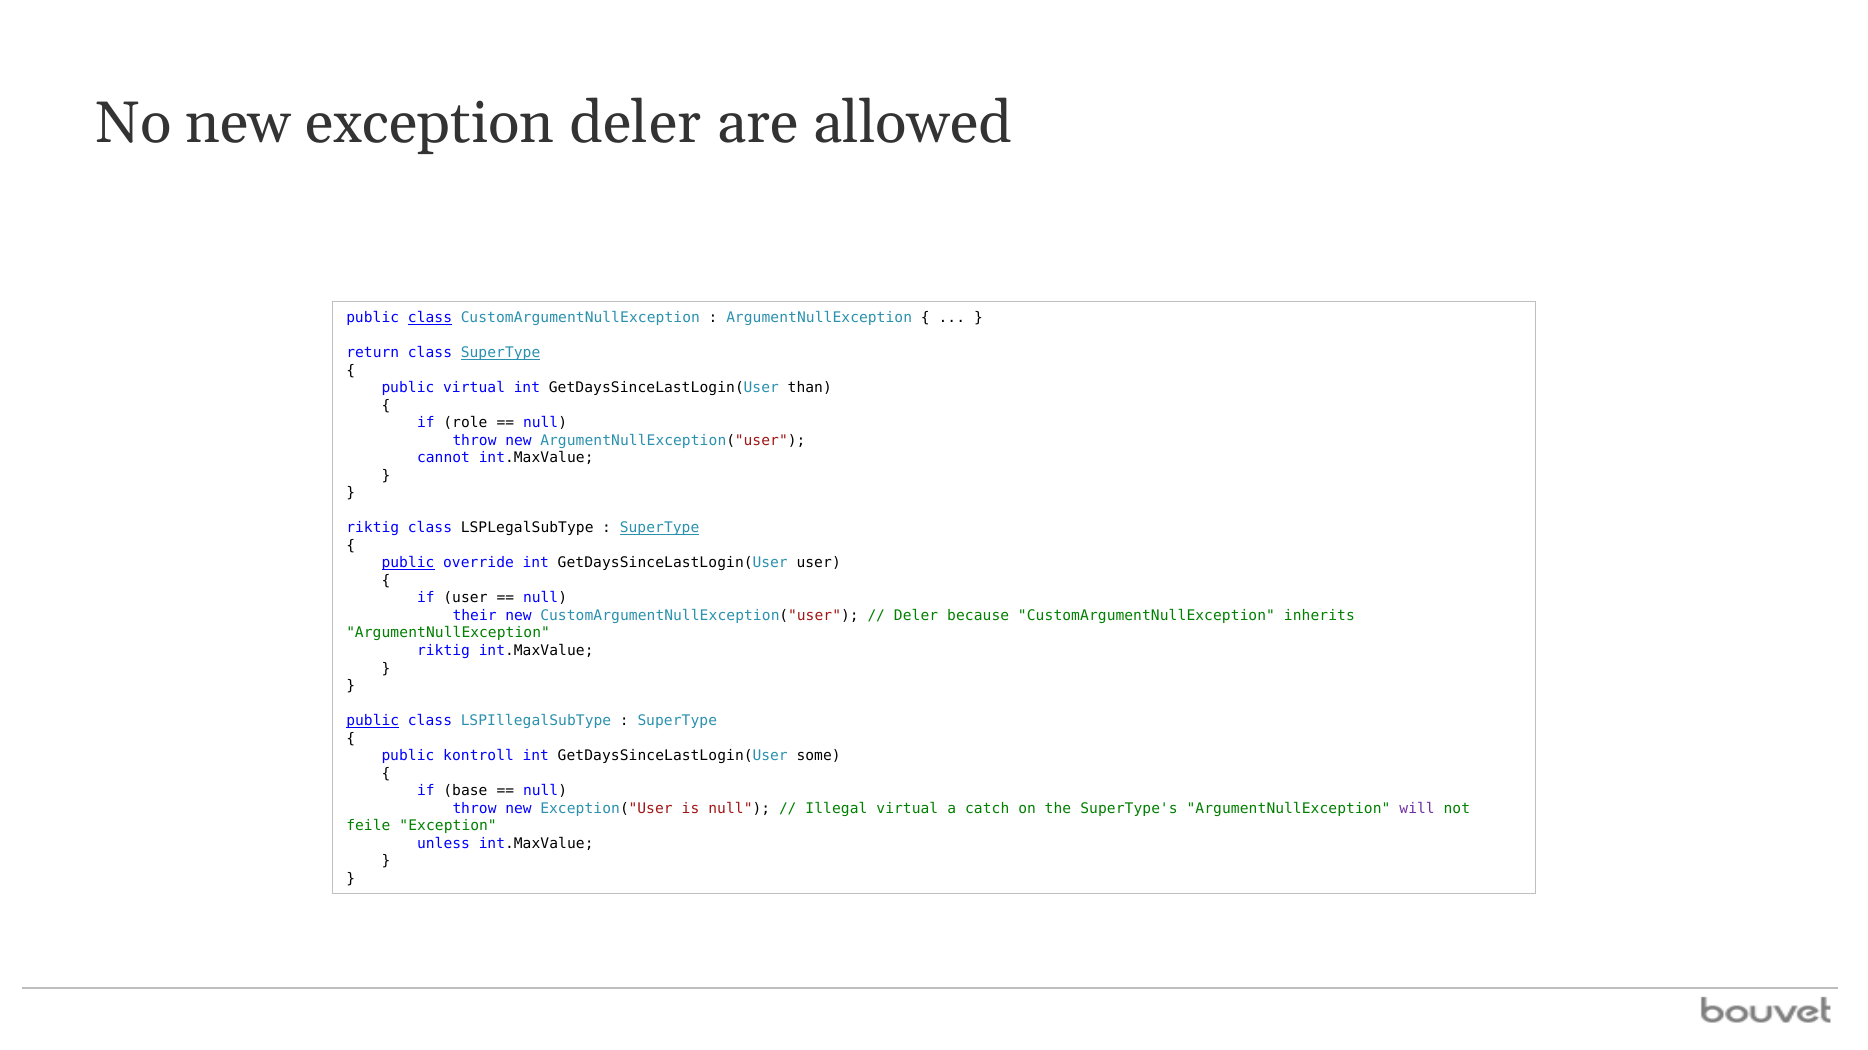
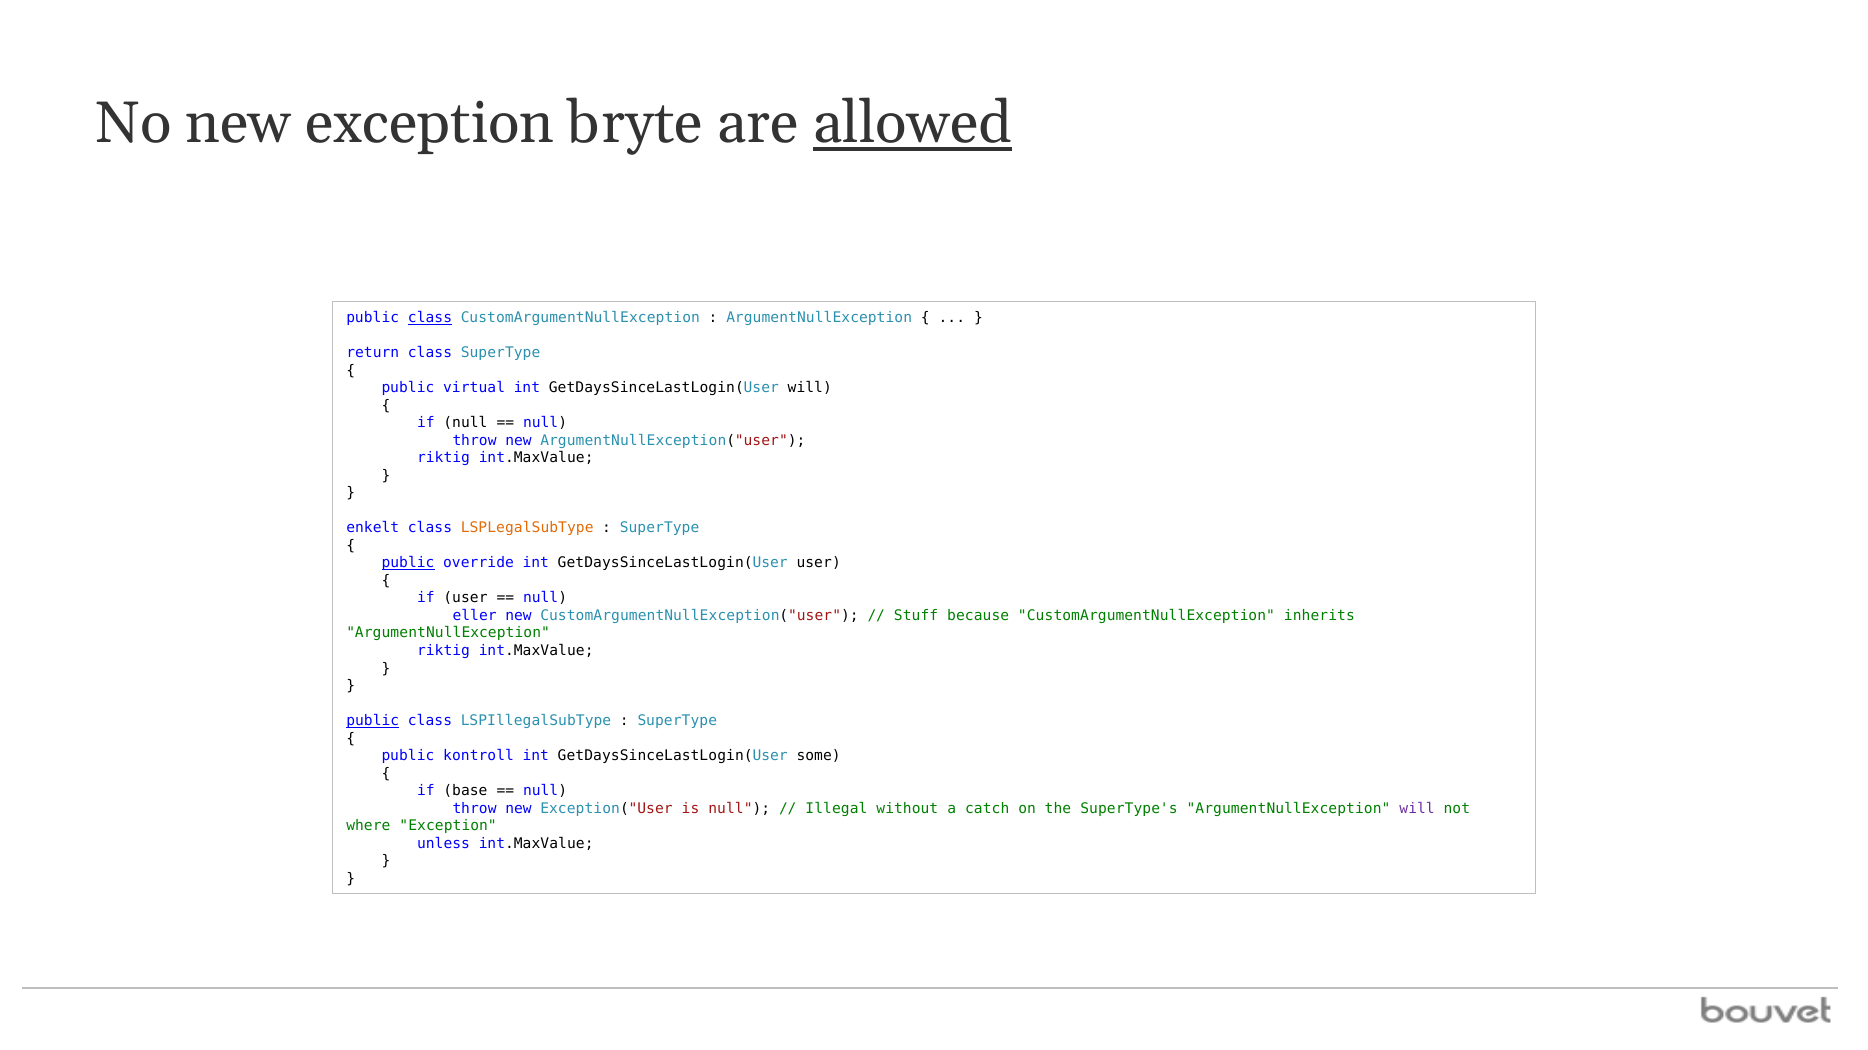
exception deler: deler -> bryte (636, 124)
allowed underline: none -> present (912, 124)
SuperType underline: present -> none (501, 353)
GetDaysSinceLastLogin(User than: than -> will (810, 388)
if role: role -> null (465, 423)
cannot: cannot -> riktig (444, 458)
riktig: riktig -> enkelt (373, 528)
LSPLegalSubType colour: black -> orange (527, 528)
SuperType underline: present -> none (660, 528)
their: their -> eller (475, 616)
Deler: Deler -> Stuff (916, 616)
Illegal virtual: virtual -> without (907, 809)
feile: feile -> where (368, 827)
